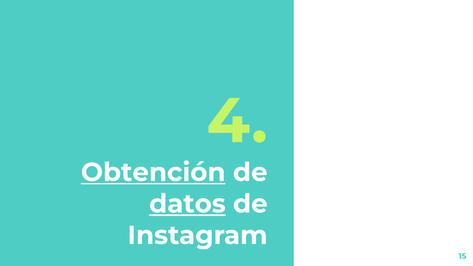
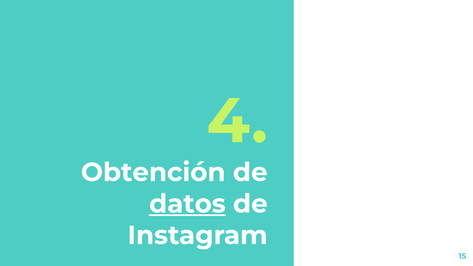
Obtención underline: present -> none (153, 172)
